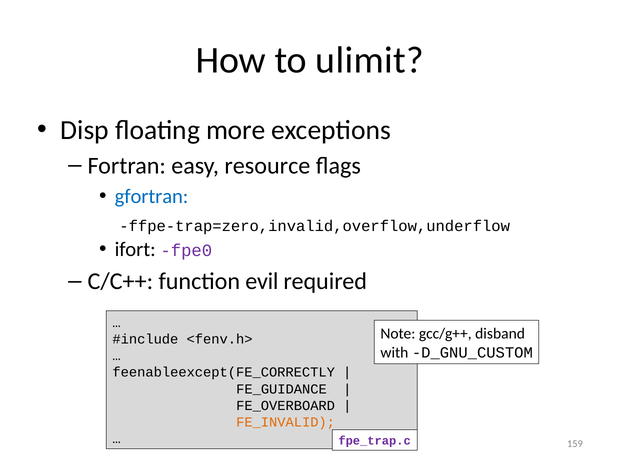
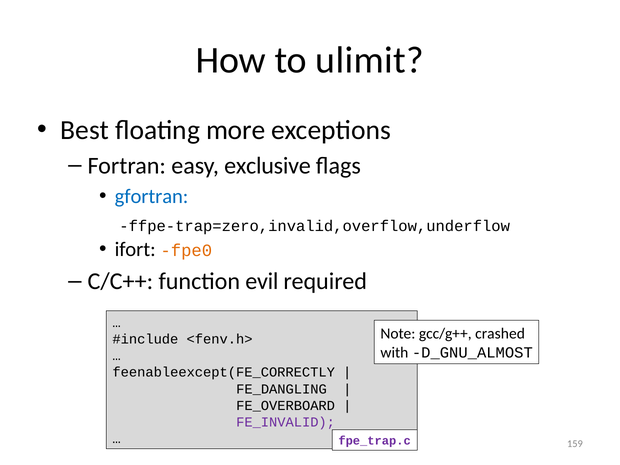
Disp: Disp -> Best (85, 130)
resource: resource -> exclusive (268, 166)
fpe0 colour: purple -> orange (186, 251)
disband: disband -> crashed (500, 334)
D_GNU_CUSTOM: D_GNU_CUSTOM -> D_GNU_ALMOST (472, 352)
FE_GUIDANCE: FE_GUIDANCE -> FE_DANGLING (281, 389)
FE_INVALID colour: orange -> purple (286, 422)
